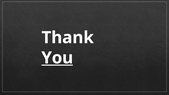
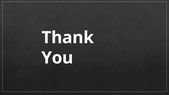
You underline: present -> none (57, 58)
